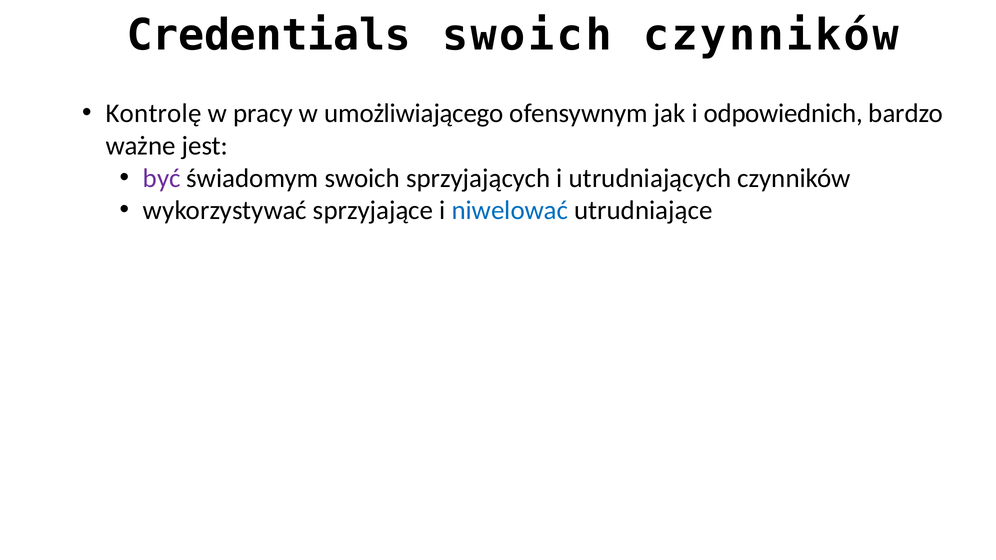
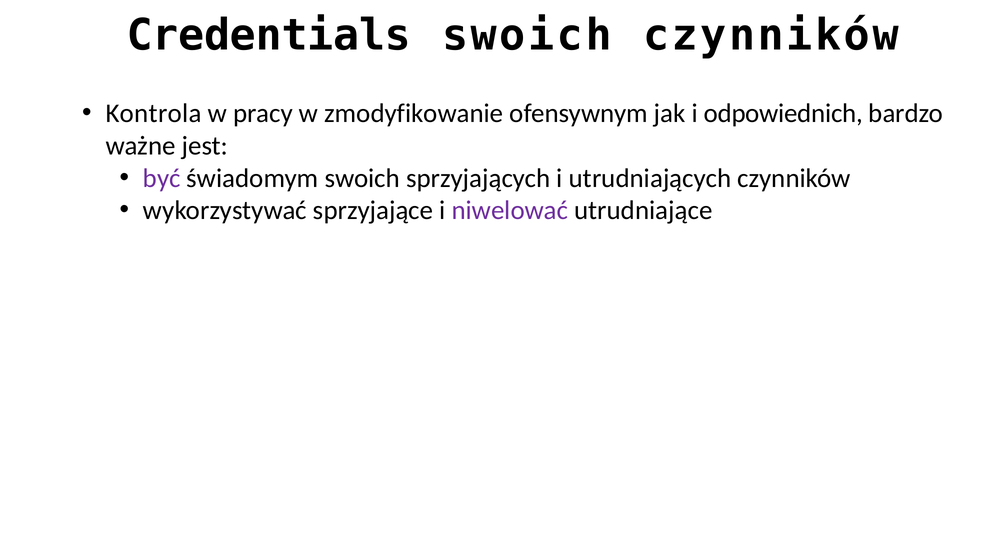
Kontrolę: Kontrolę -> Kontrola (154, 114)
umożliwiającego: umożliwiającego -> zmodyfikowanie (414, 114)
niwelować colour: blue -> purple (510, 211)
